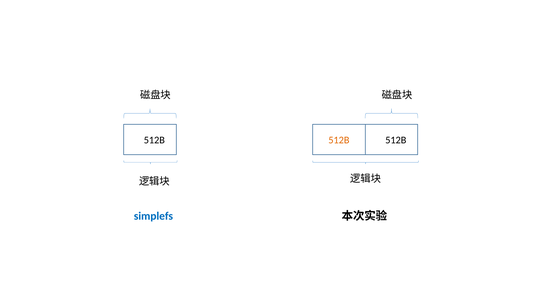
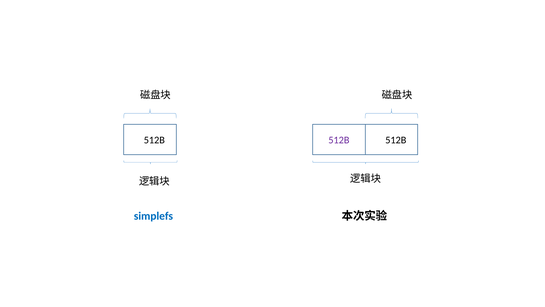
512B colour: orange -> purple (339, 140)
